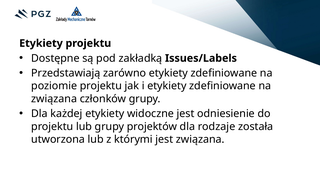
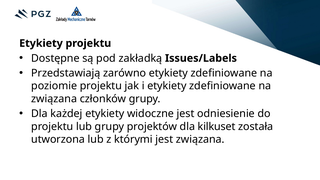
rodzaje: rodzaje -> kilkuset (217, 126)
